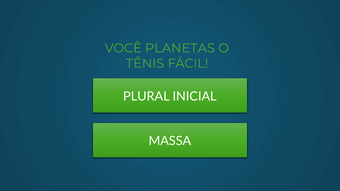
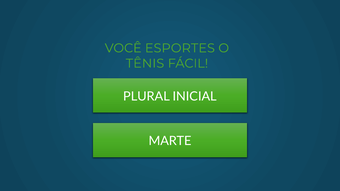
PLANETAS: PLANETAS -> ESPORTES (180, 48)
MASSA: MASSA -> MARTE (170, 141)
